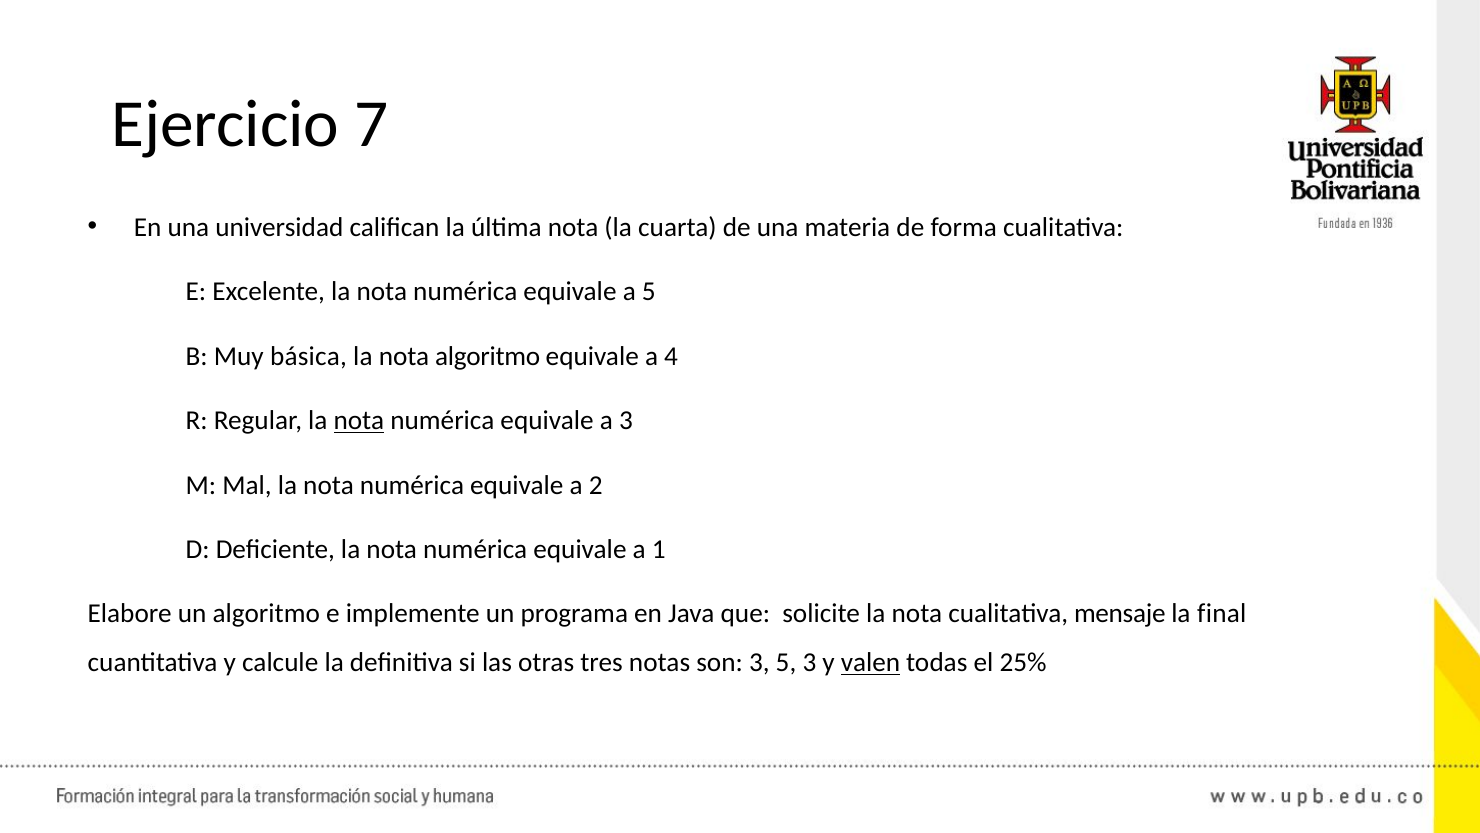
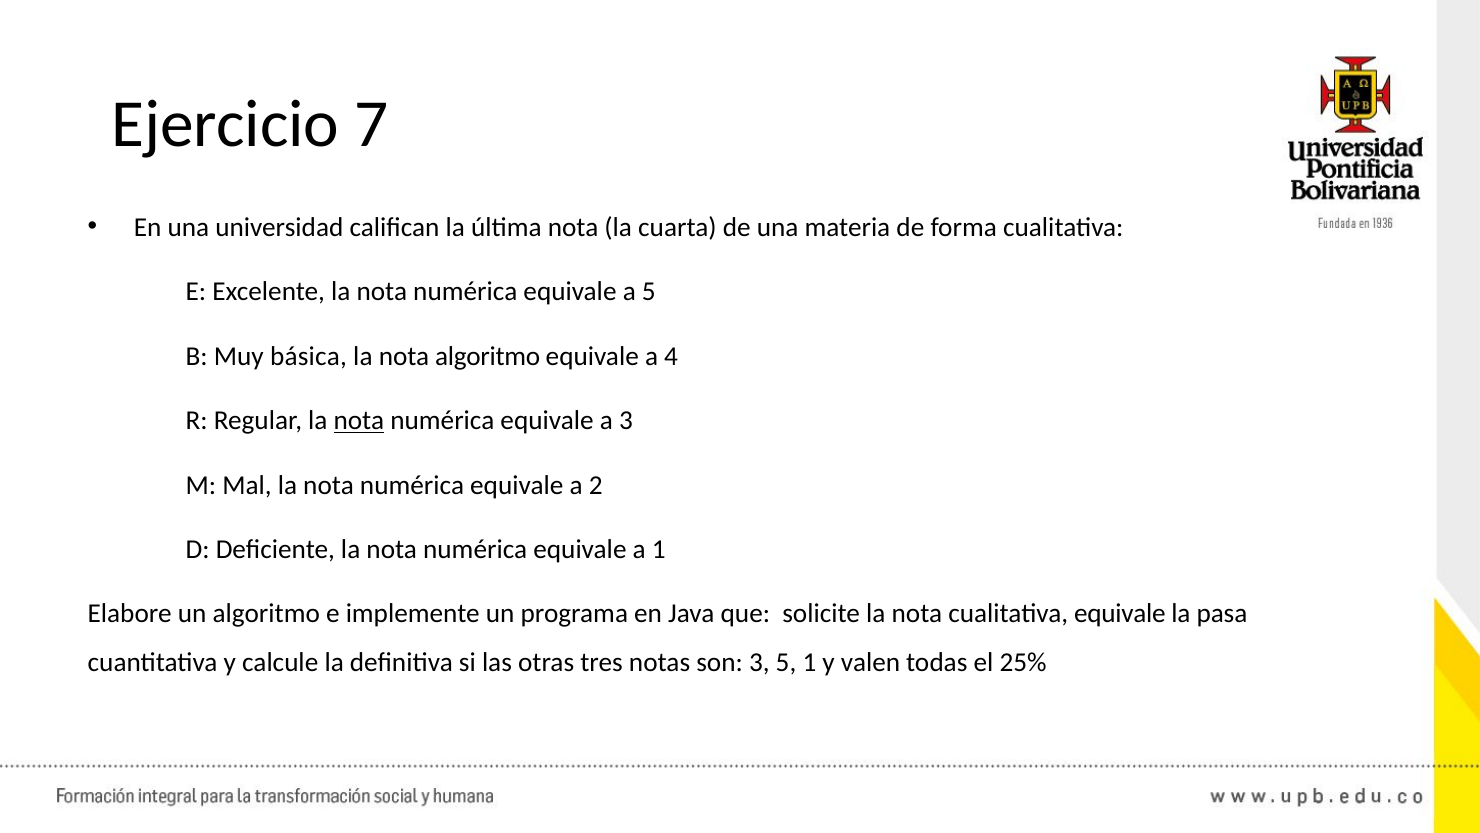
cualitativa mensaje: mensaje -> equivale (1120, 614)
final: final -> pasa (1222, 614)
5 3: 3 -> 1 (810, 663)
valen underline: present -> none (871, 663)
